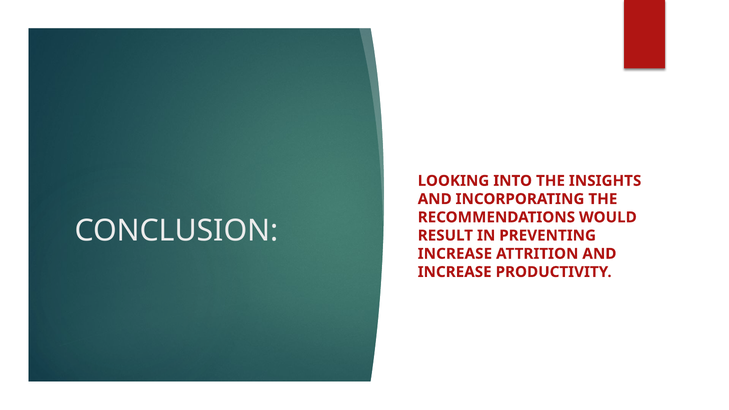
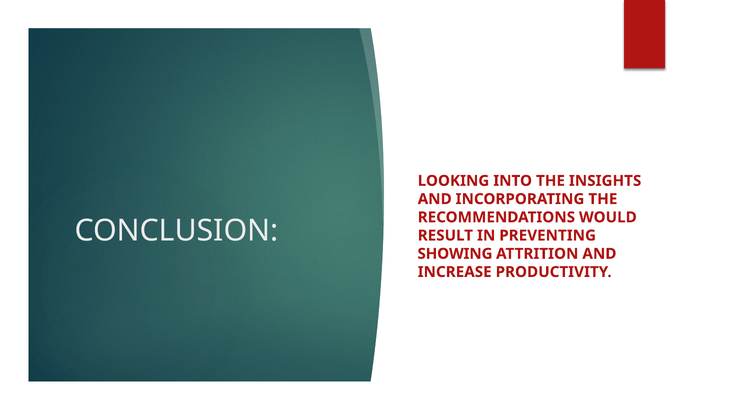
INCREASE: INCREASE -> SHOWING (455, 254)
